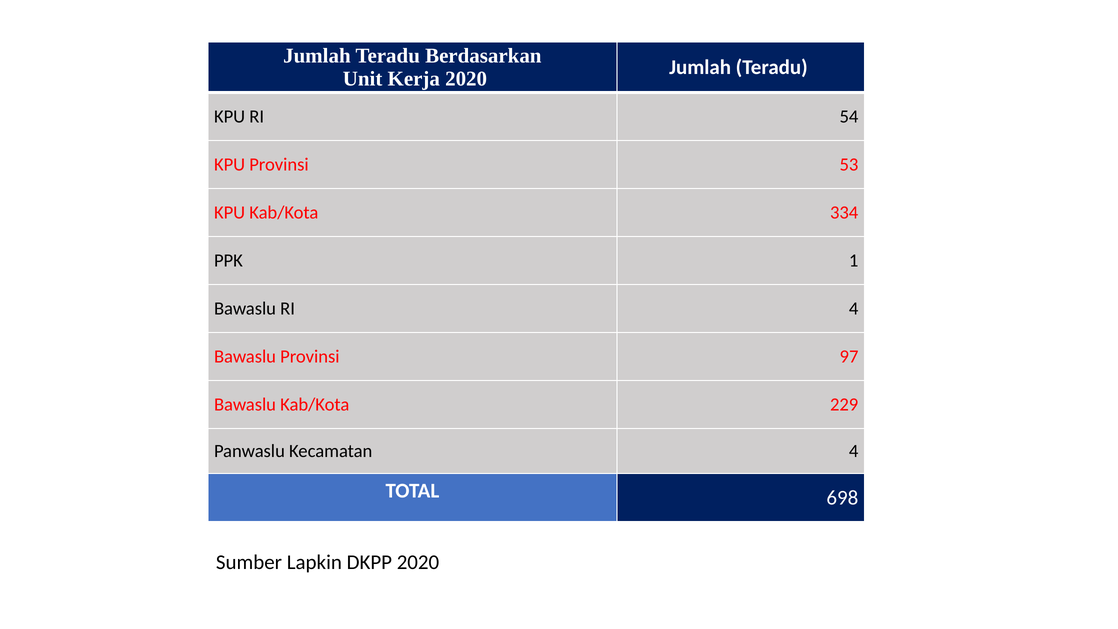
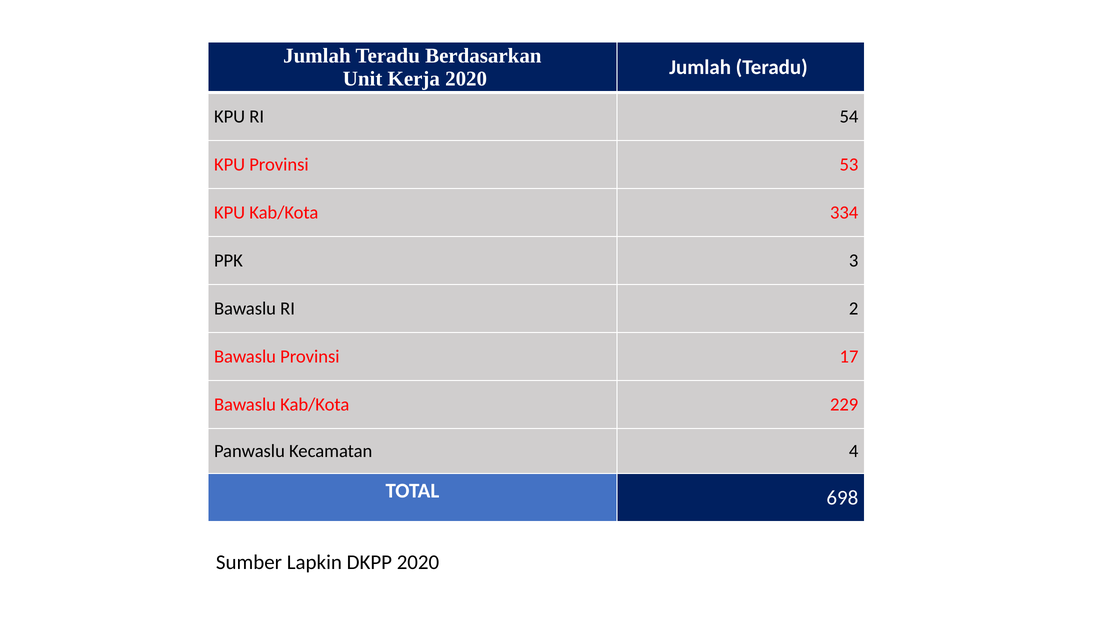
1: 1 -> 3 (854, 261)
RI 4: 4 -> 2 (854, 309)
97: 97 -> 17 (849, 357)
